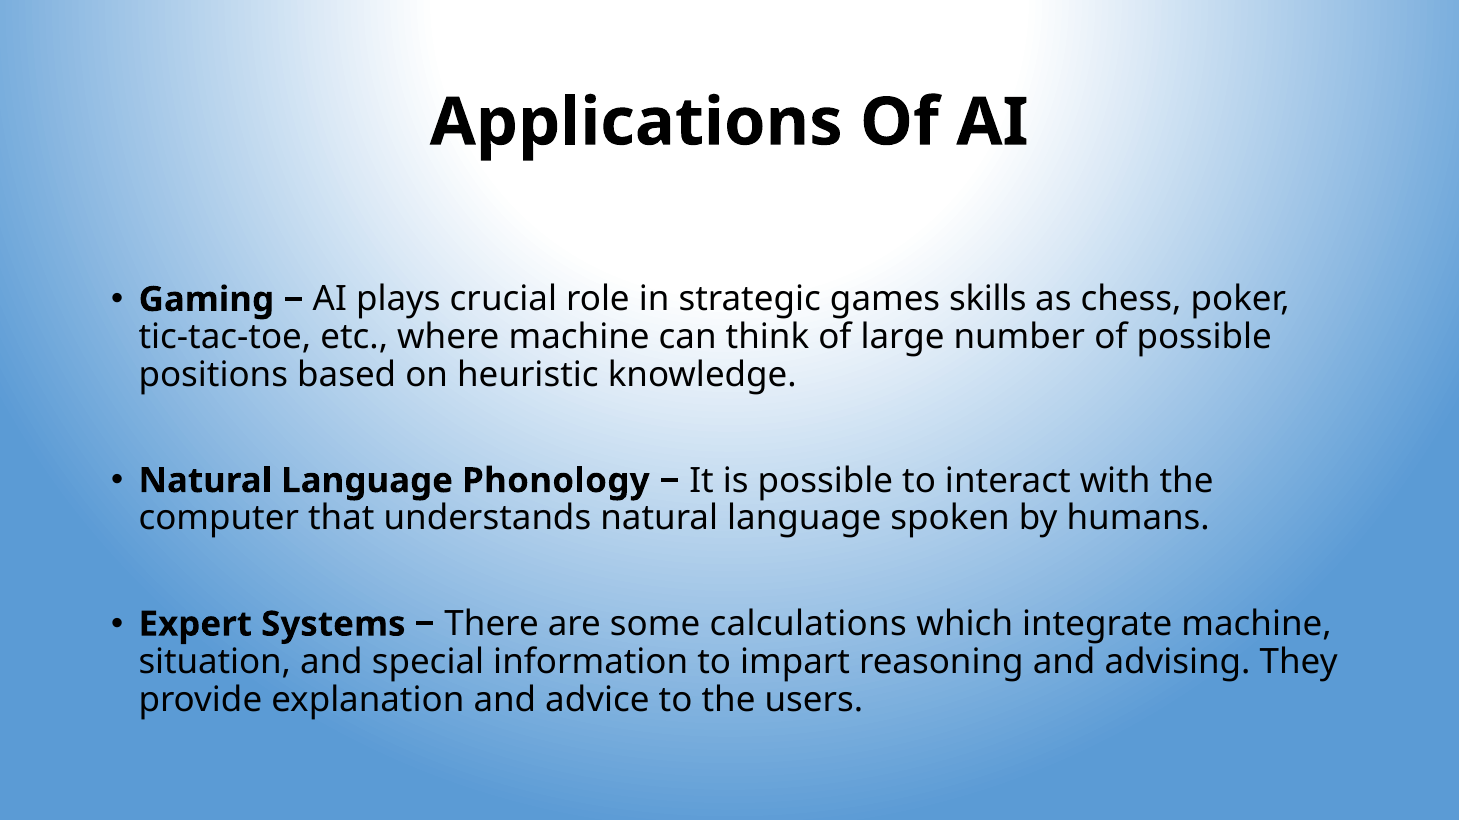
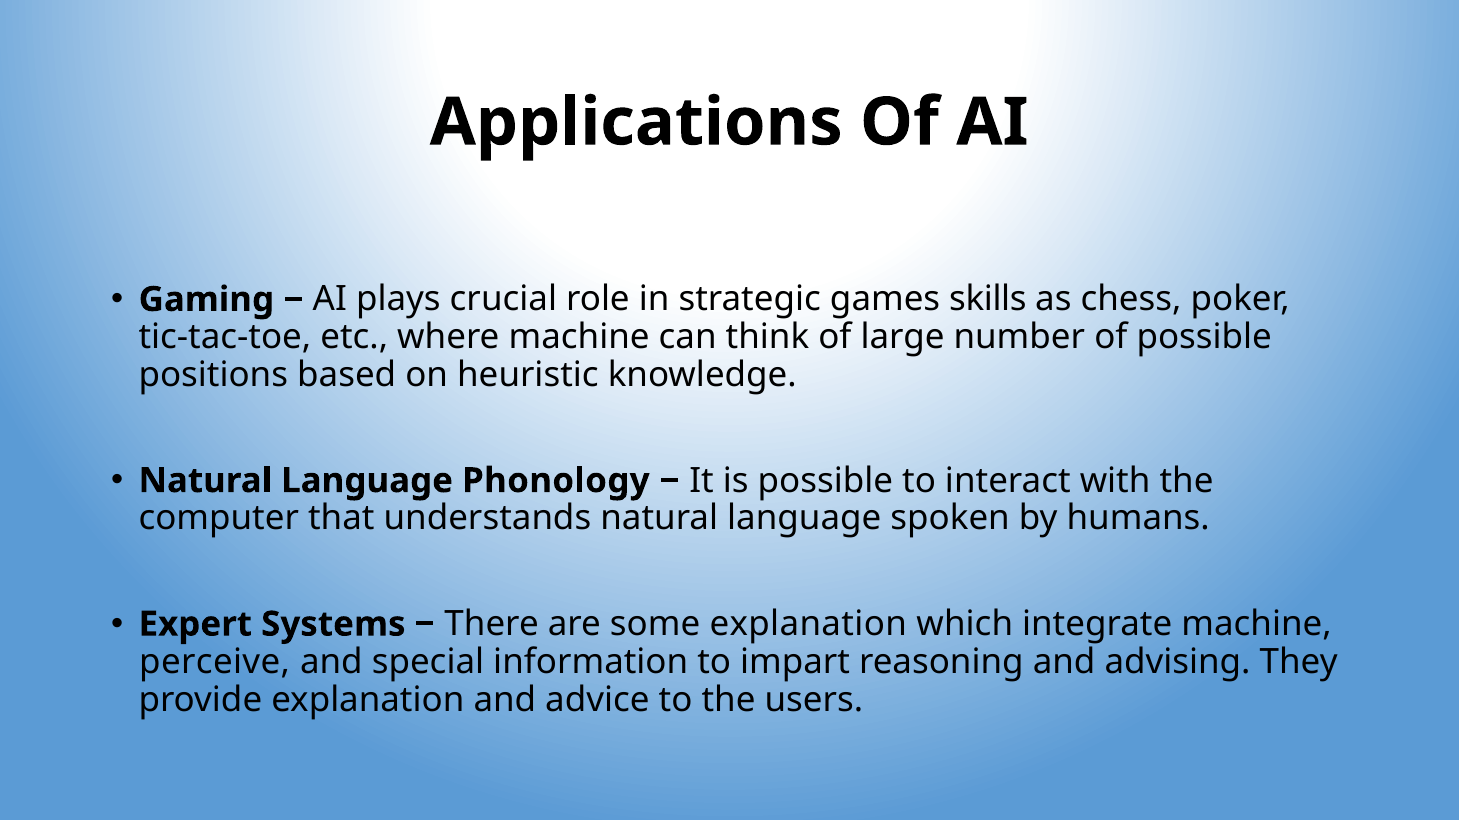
some calculations: calculations -> explanation (808, 625)
situation: situation -> perceive (215, 662)
